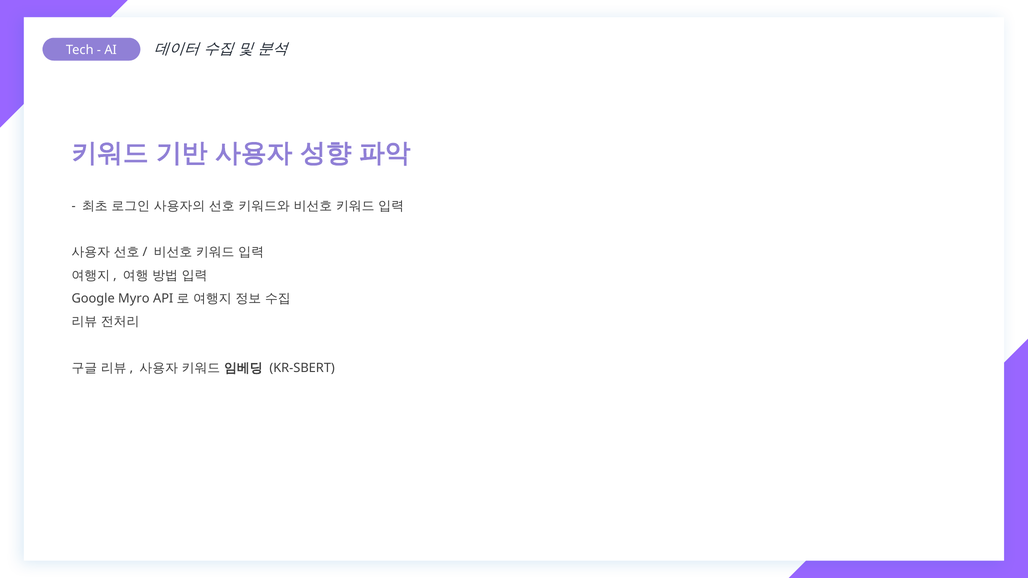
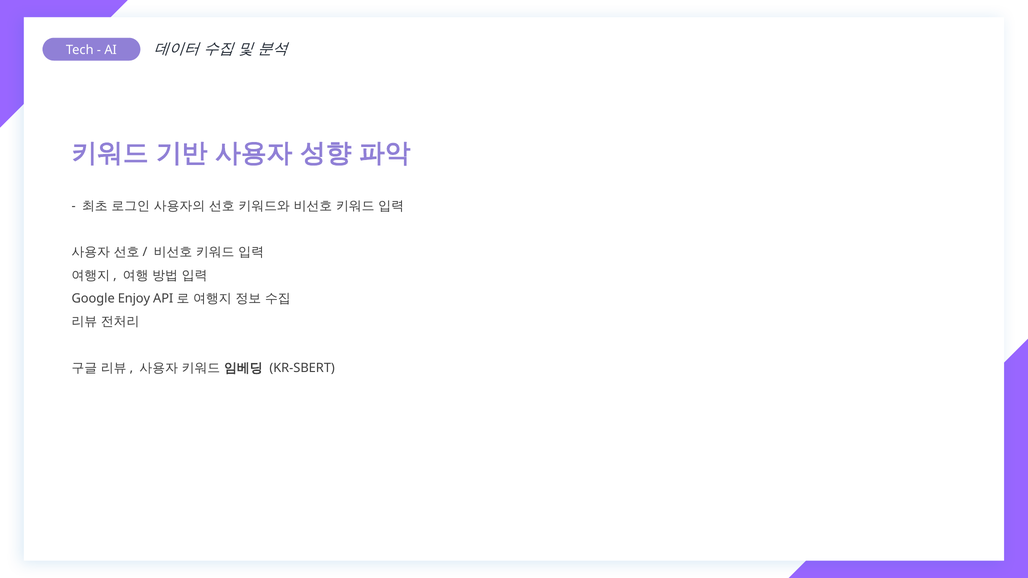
Myro: Myro -> Enjoy (134, 299)
